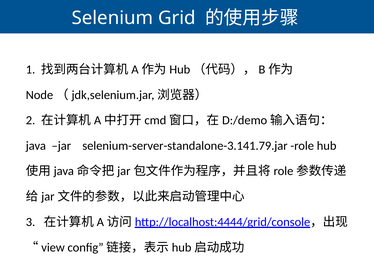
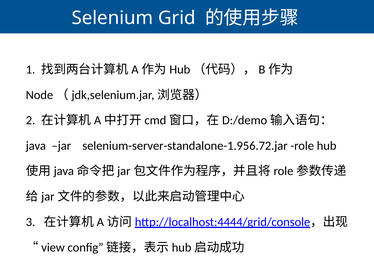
selenium-server-standalone-3.141.79.jar: selenium-server-standalone-3.141.79.jar -> selenium-server-standalone-1.956.72.jar (185, 146)
